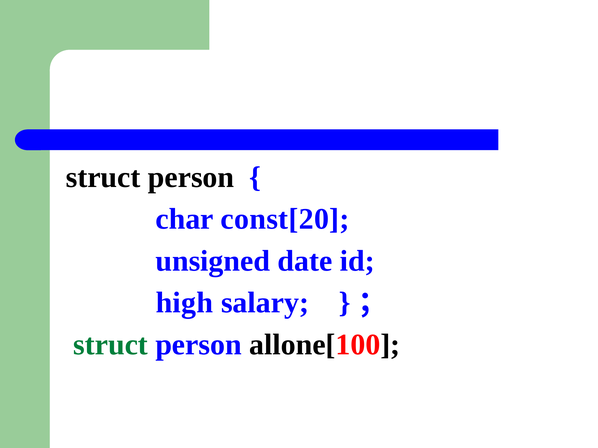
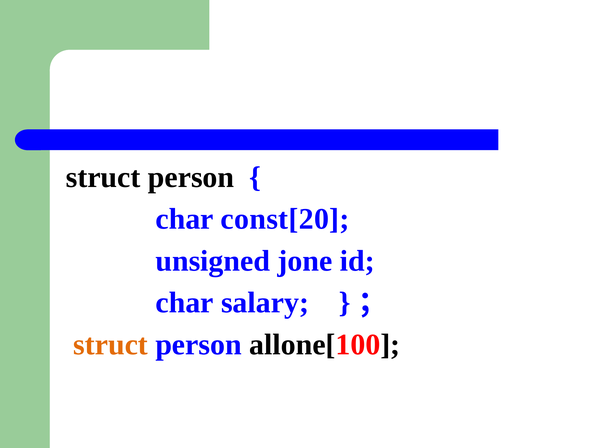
date: date -> jone (305, 261)
high: high -> char (185, 303)
struct colour: green -> orange (111, 345)
